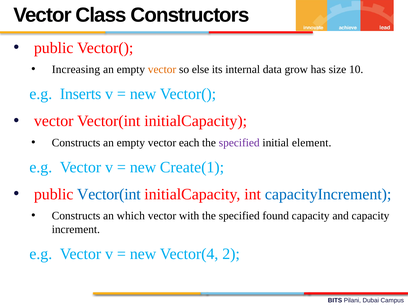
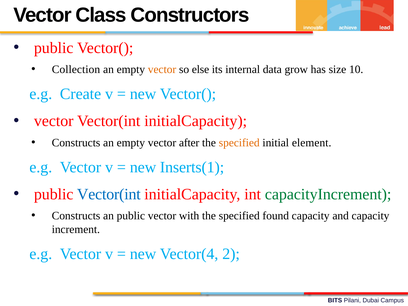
Increasing: Increasing -> Collection (76, 70)
Inserts: Inserts -> Create (80, 94)
each: each -> after (189, 143)
specified colour: purple -> orange (239, 143)
Create(1: Create(1 -> Inserts(1 (192, 167)
capacityIncrement colour: blue -> green (328, 194)
an which: which -> public (131, 216)
